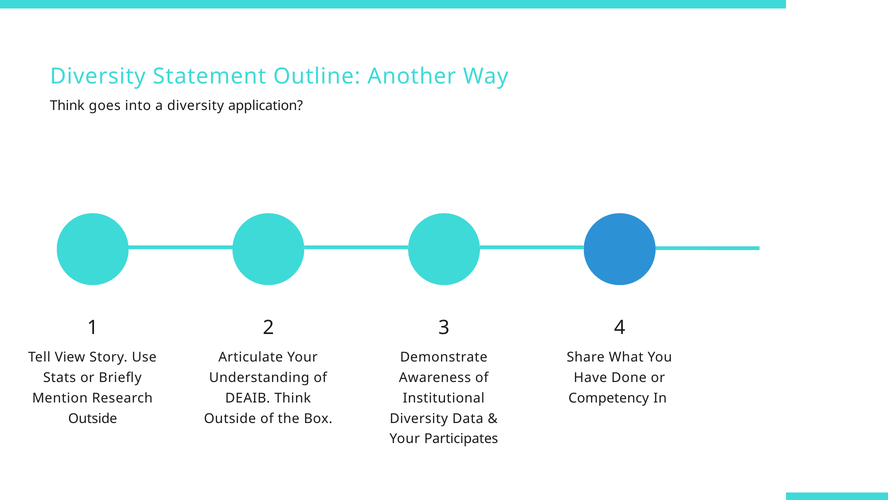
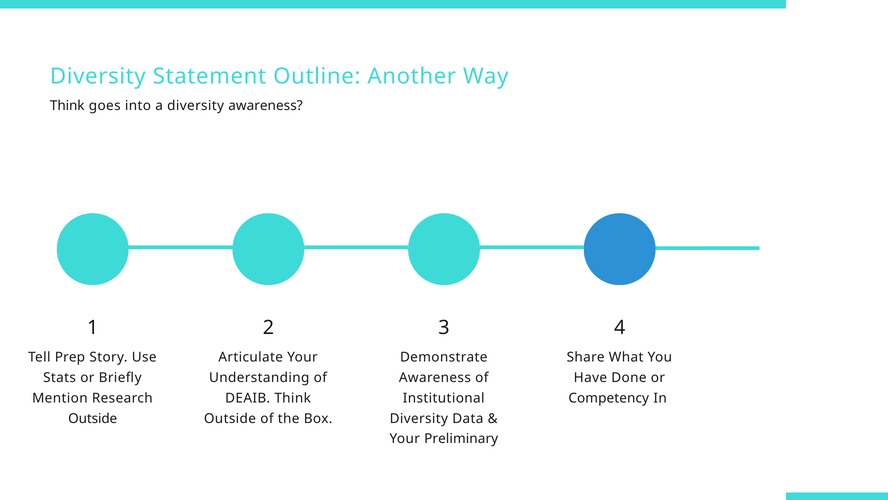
diversity application: application -> awareness (265, 106)
View: View -> Prep (70, 357)
Participates: Participates -> Preliminary (461, 438)
